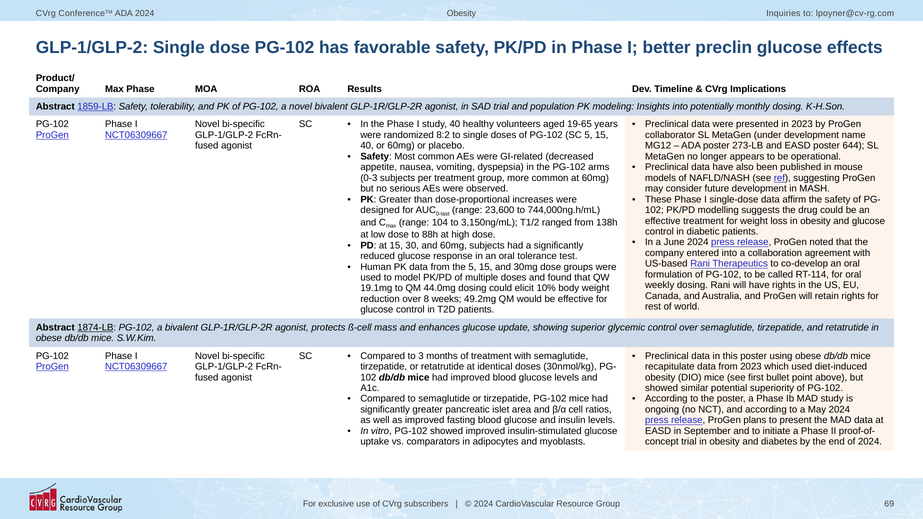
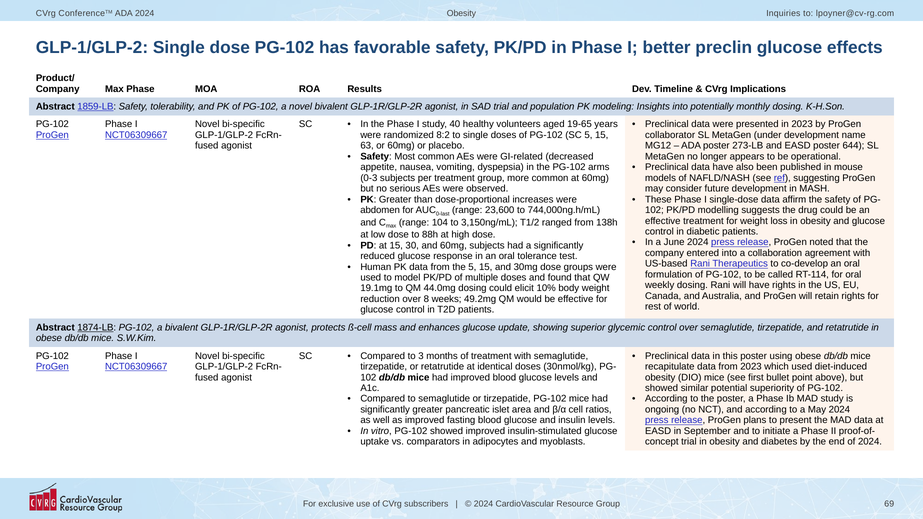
40: 40 -> 63 (367, 146)
designed: designed -> abdomen (380, 210)
